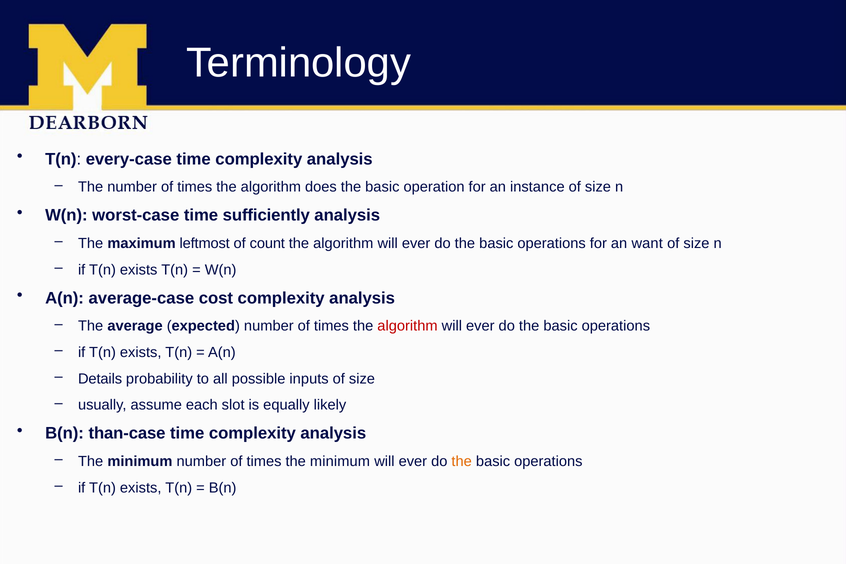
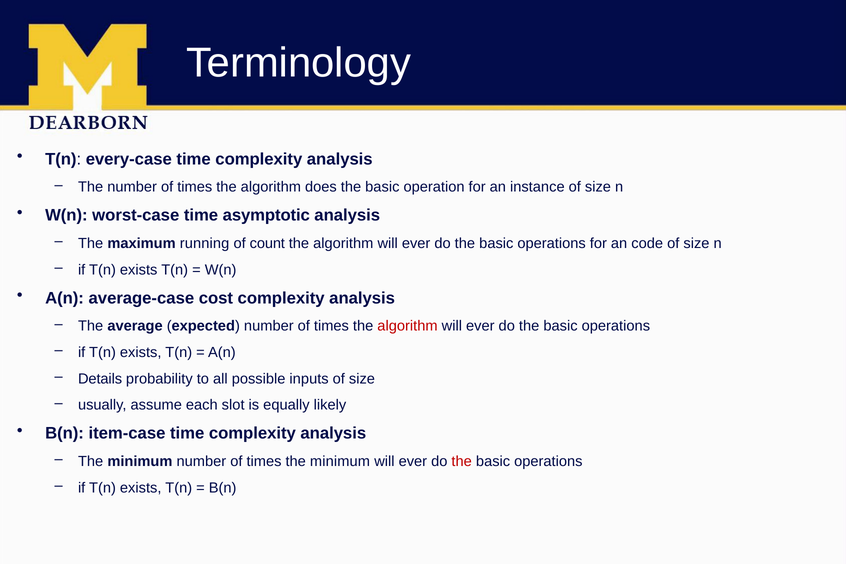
sufficiently: sufficiently -> asymptotic (266, 215)
leftmost: leftmost -> running (205, 243)
want: want -> code (647, 243)
than-case: than-case -> item-case (127, 433)
the colour: orange -> red (462, 462)
